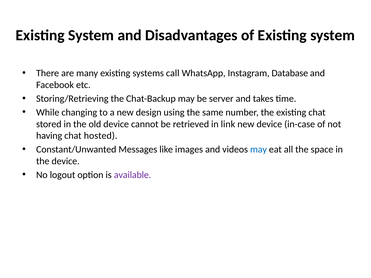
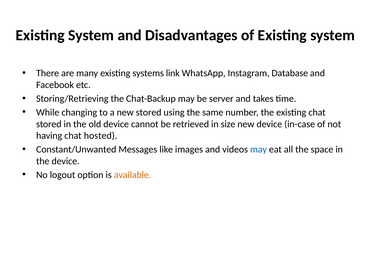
call: call -> link (173, 73)
new design: design -> stored (149, 112)
link: link -> size (228, 124)
available colour: purple -> orange (133, 175)
